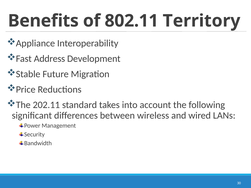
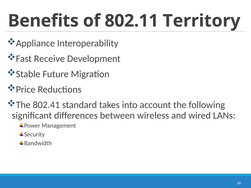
Address: Address -> Receive (49, 59)
202.11: 202.11 -> 802.41 (46, 105)
